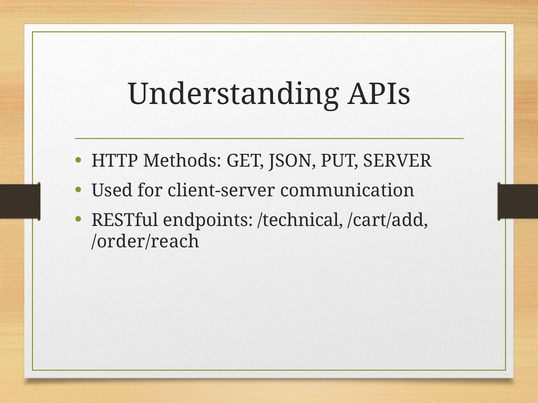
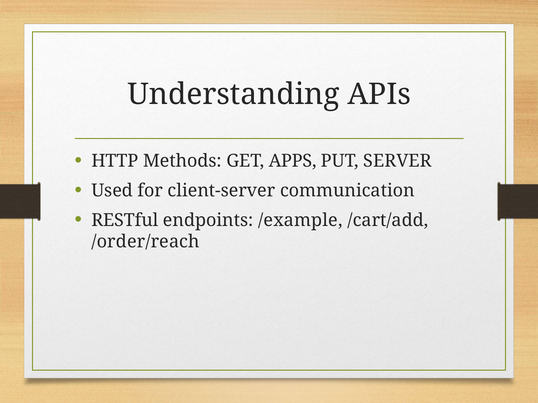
JSON: JSON -> APPS (293, 161)
/technical: /technical -> /example (300, 220)
